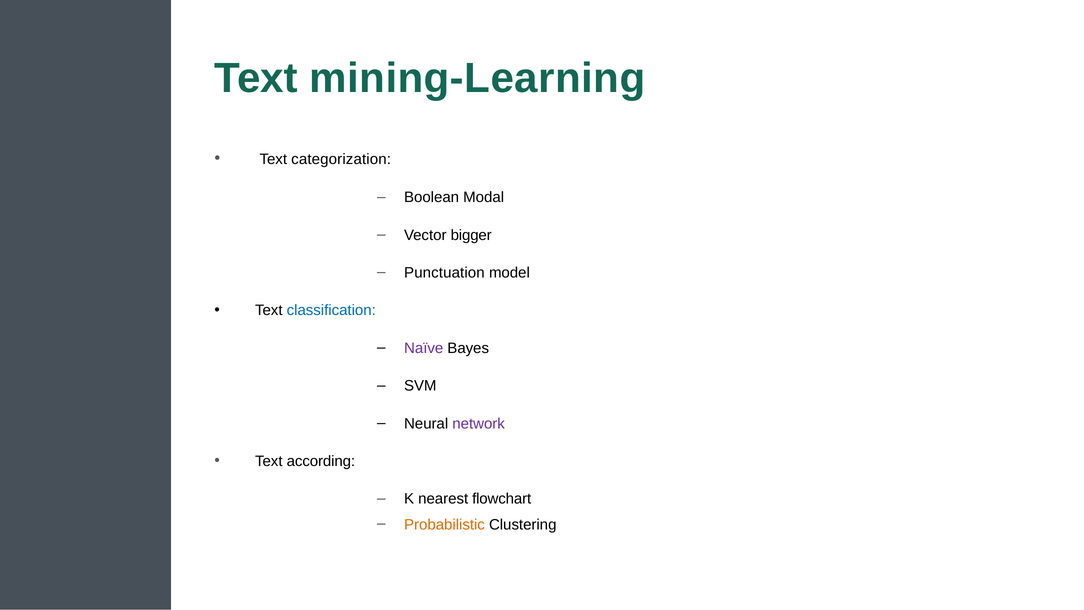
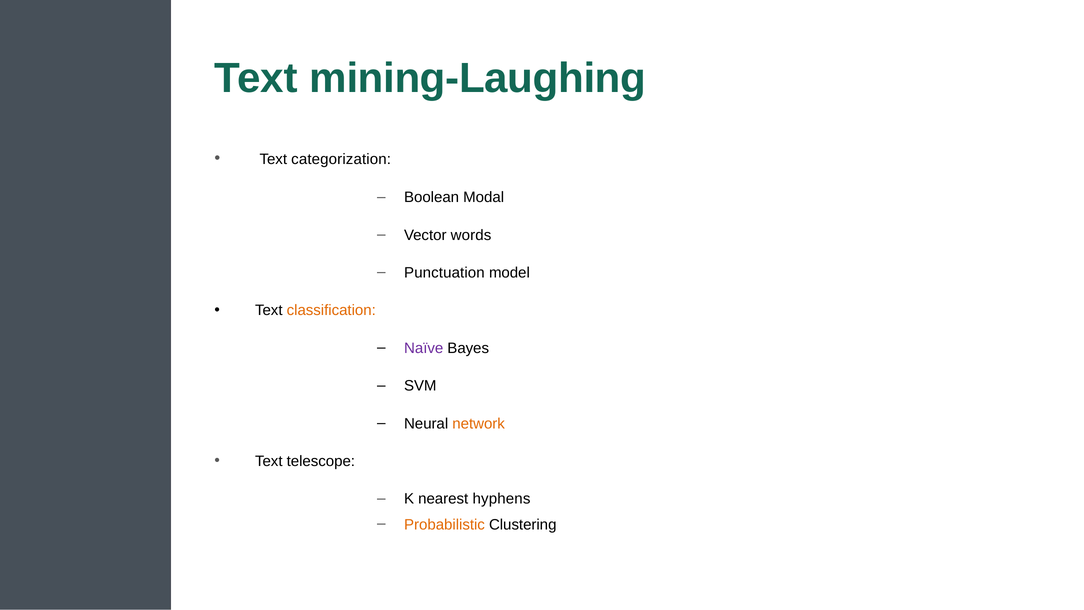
mining-Learning: mining-Learning -> mining-Laughing (478, 78)
bigger: bigger -> words (471, 235)
classification colour: blue -> orange (331, 310)
network colour: purple -> orange (479, 423)
according: according -> telescope (321, 461)
flowchart: flowchart -> hyphens (502, 499)
